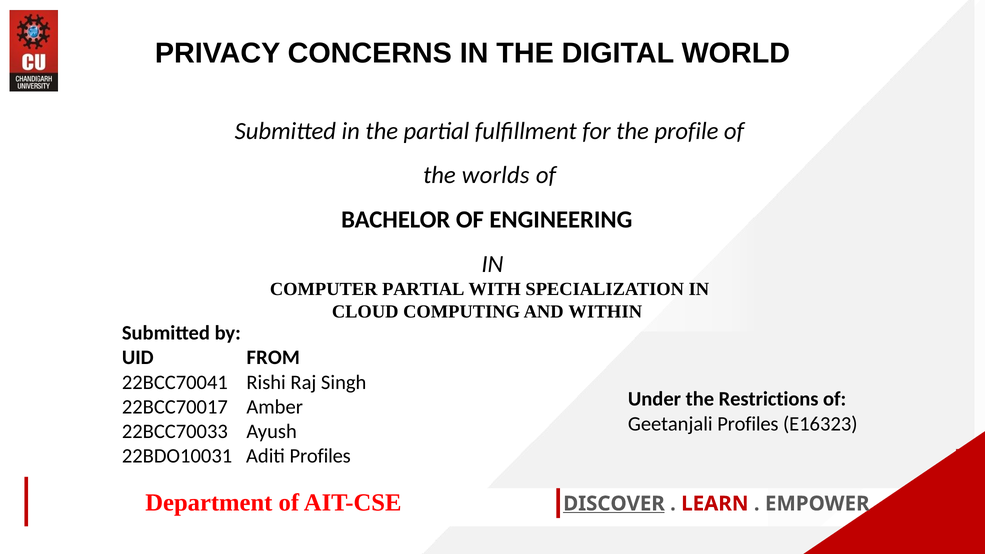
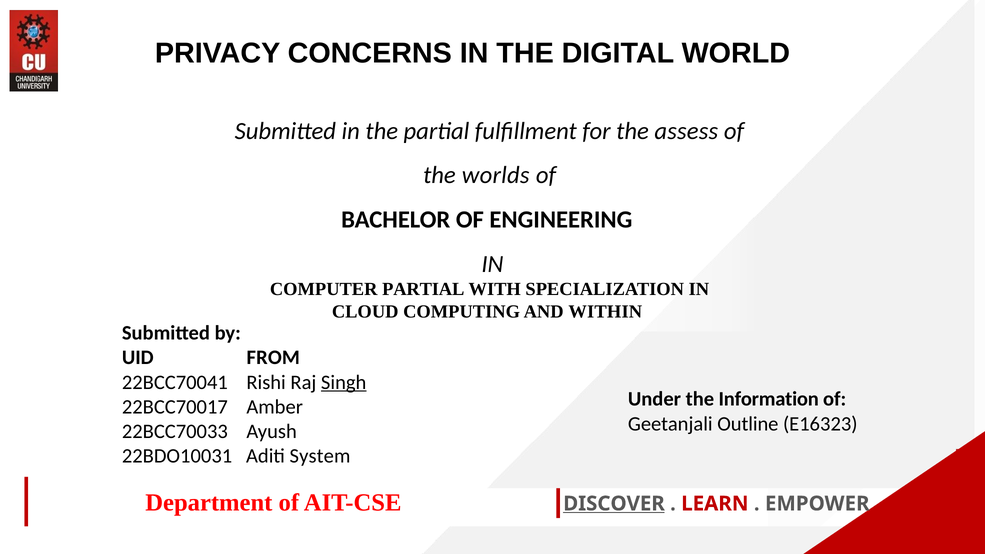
profile: profile -> assess (686, 131)
Singh underline: none -> present (344, 382)
Restrictions: Restrictions -> Information (769, 399)
Geetanjali Profiles: Profiles -> Outline (748, 424)
Aditi Profiles: Profiles -> System (320, 456)
